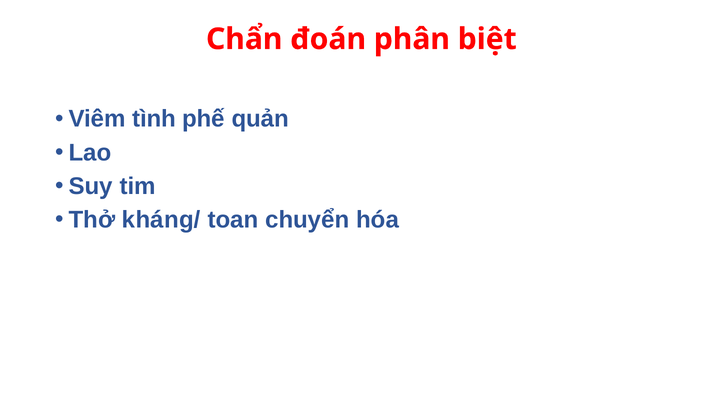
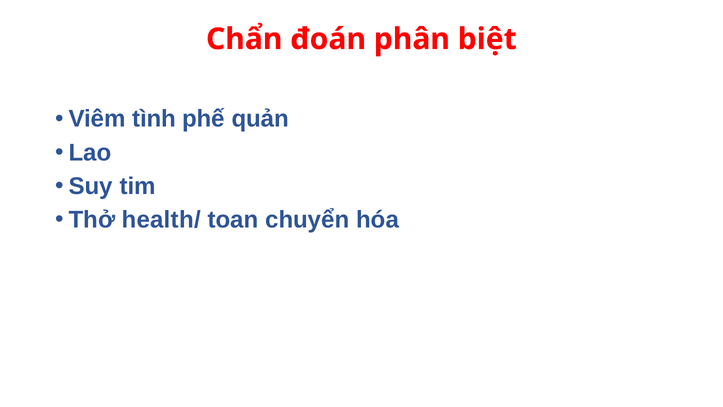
kháng/: kháng/ -> health/ (161, 220)
